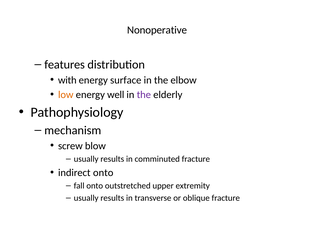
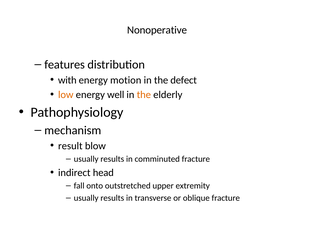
surface: surface -> motion (126, 80)
elbow: elbow -> defect (184, 80)
the colour: purple -> orange (144, 95)
screw: screw -> result (70, 146)
indirect onto: onto -> head (103, 173)
